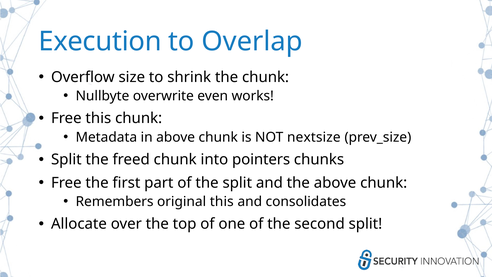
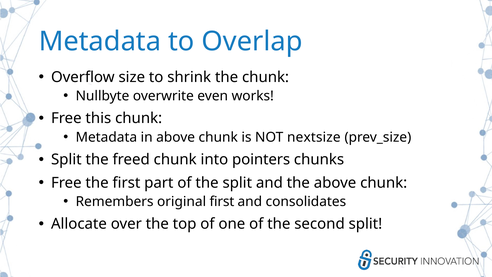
Execution: Execution -> Metadata (100, 41)
original this: this -> first (222, 201)
